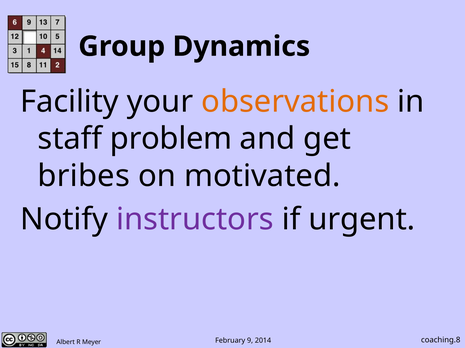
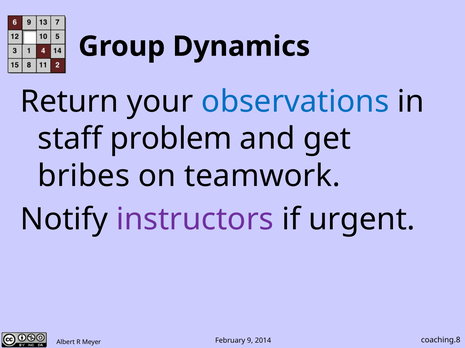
Facility: Facility -> Return (69, 102)
observations colour: orange -> blue (295, 102)
motivated: motivated -> teamwork (262, 176)
